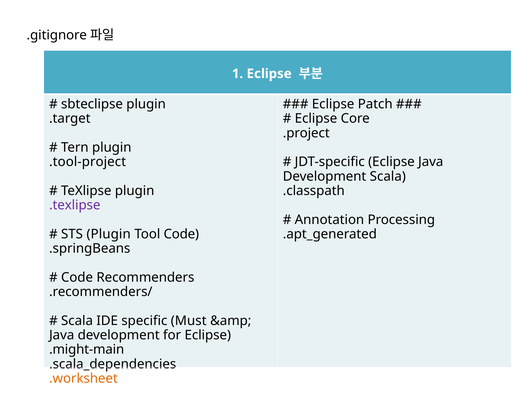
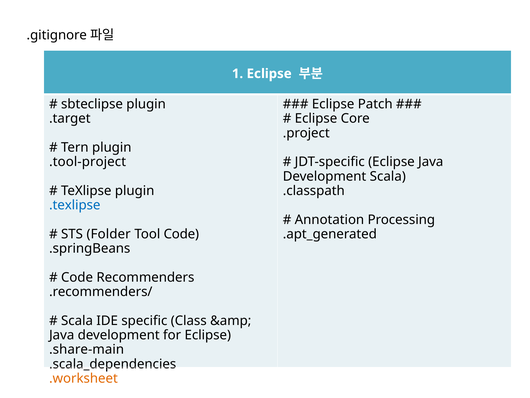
.texlipse colour: purple -> blue (75, 205)
STS Plugin: Plugin -> Folder (109, 234)
Must: Must -> Class (189, 320)
.might-main: .might-main -> .share-main (87, 349)
